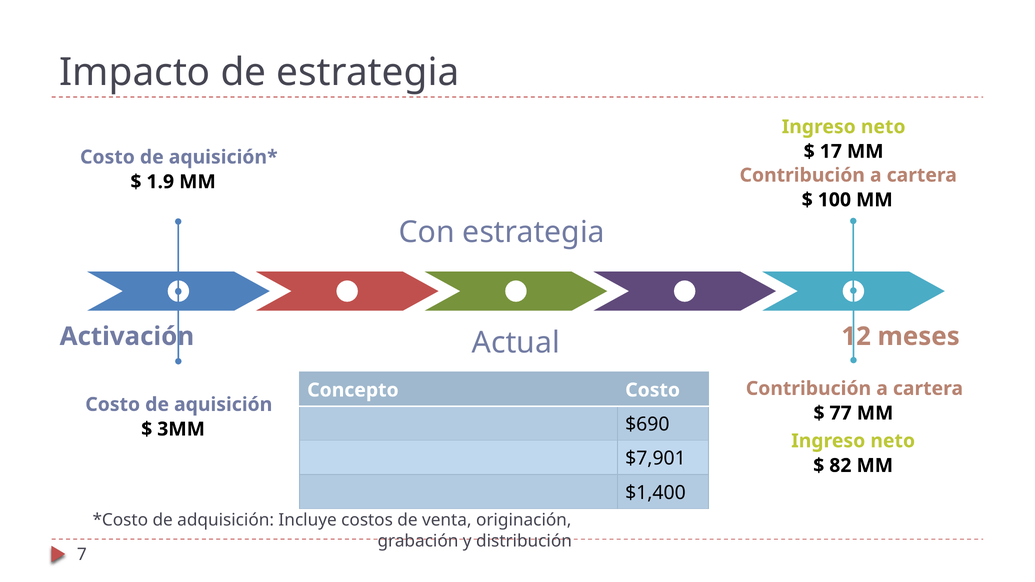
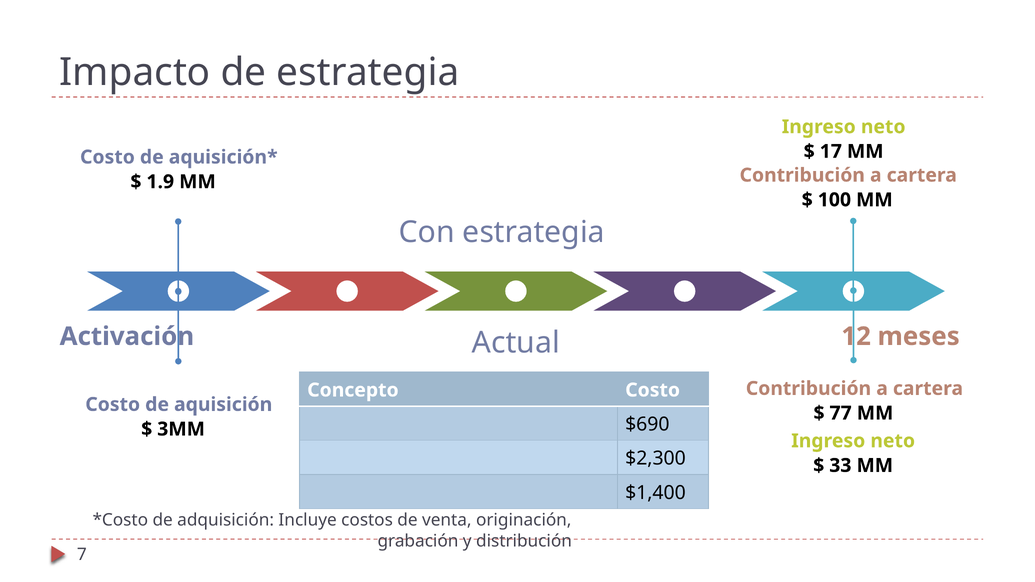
$7,901: $7,901 -> $2,300 (656, 459)
82: 82 -> 33 (840, 466)
